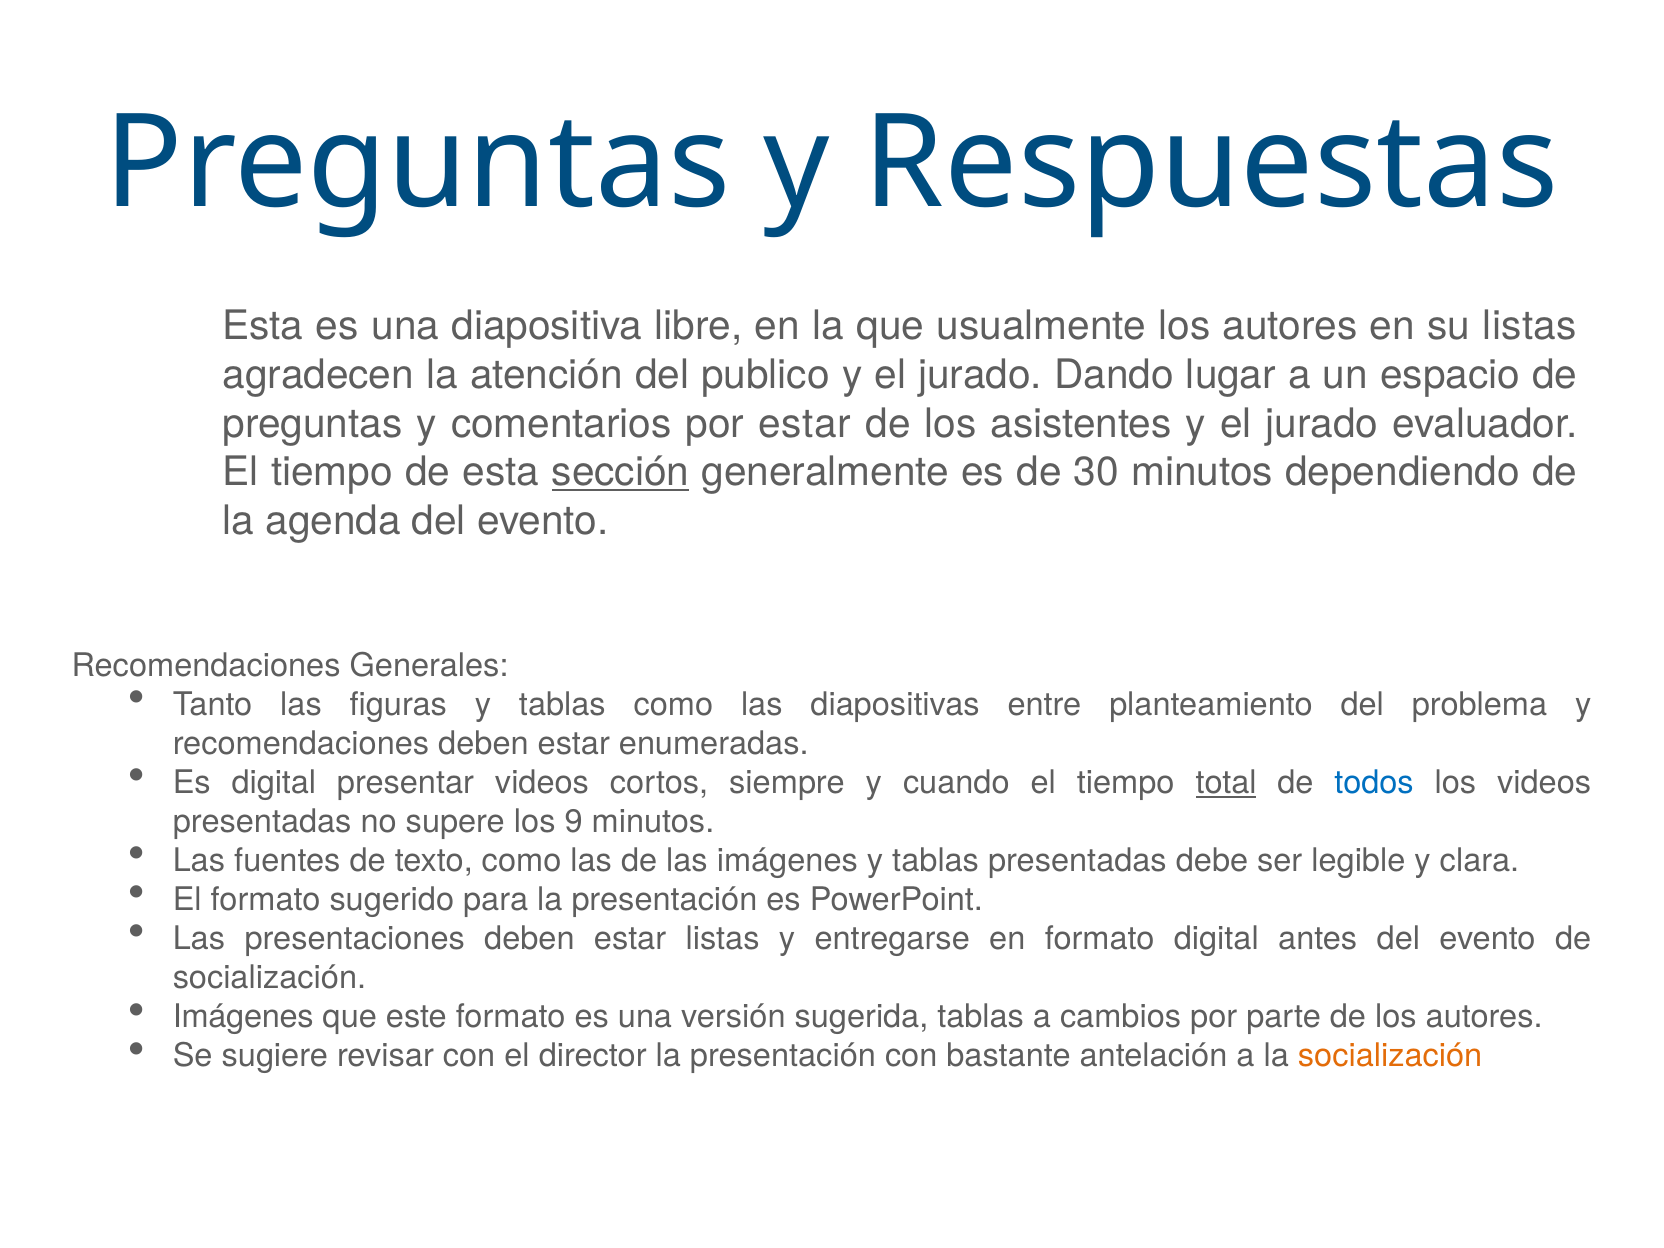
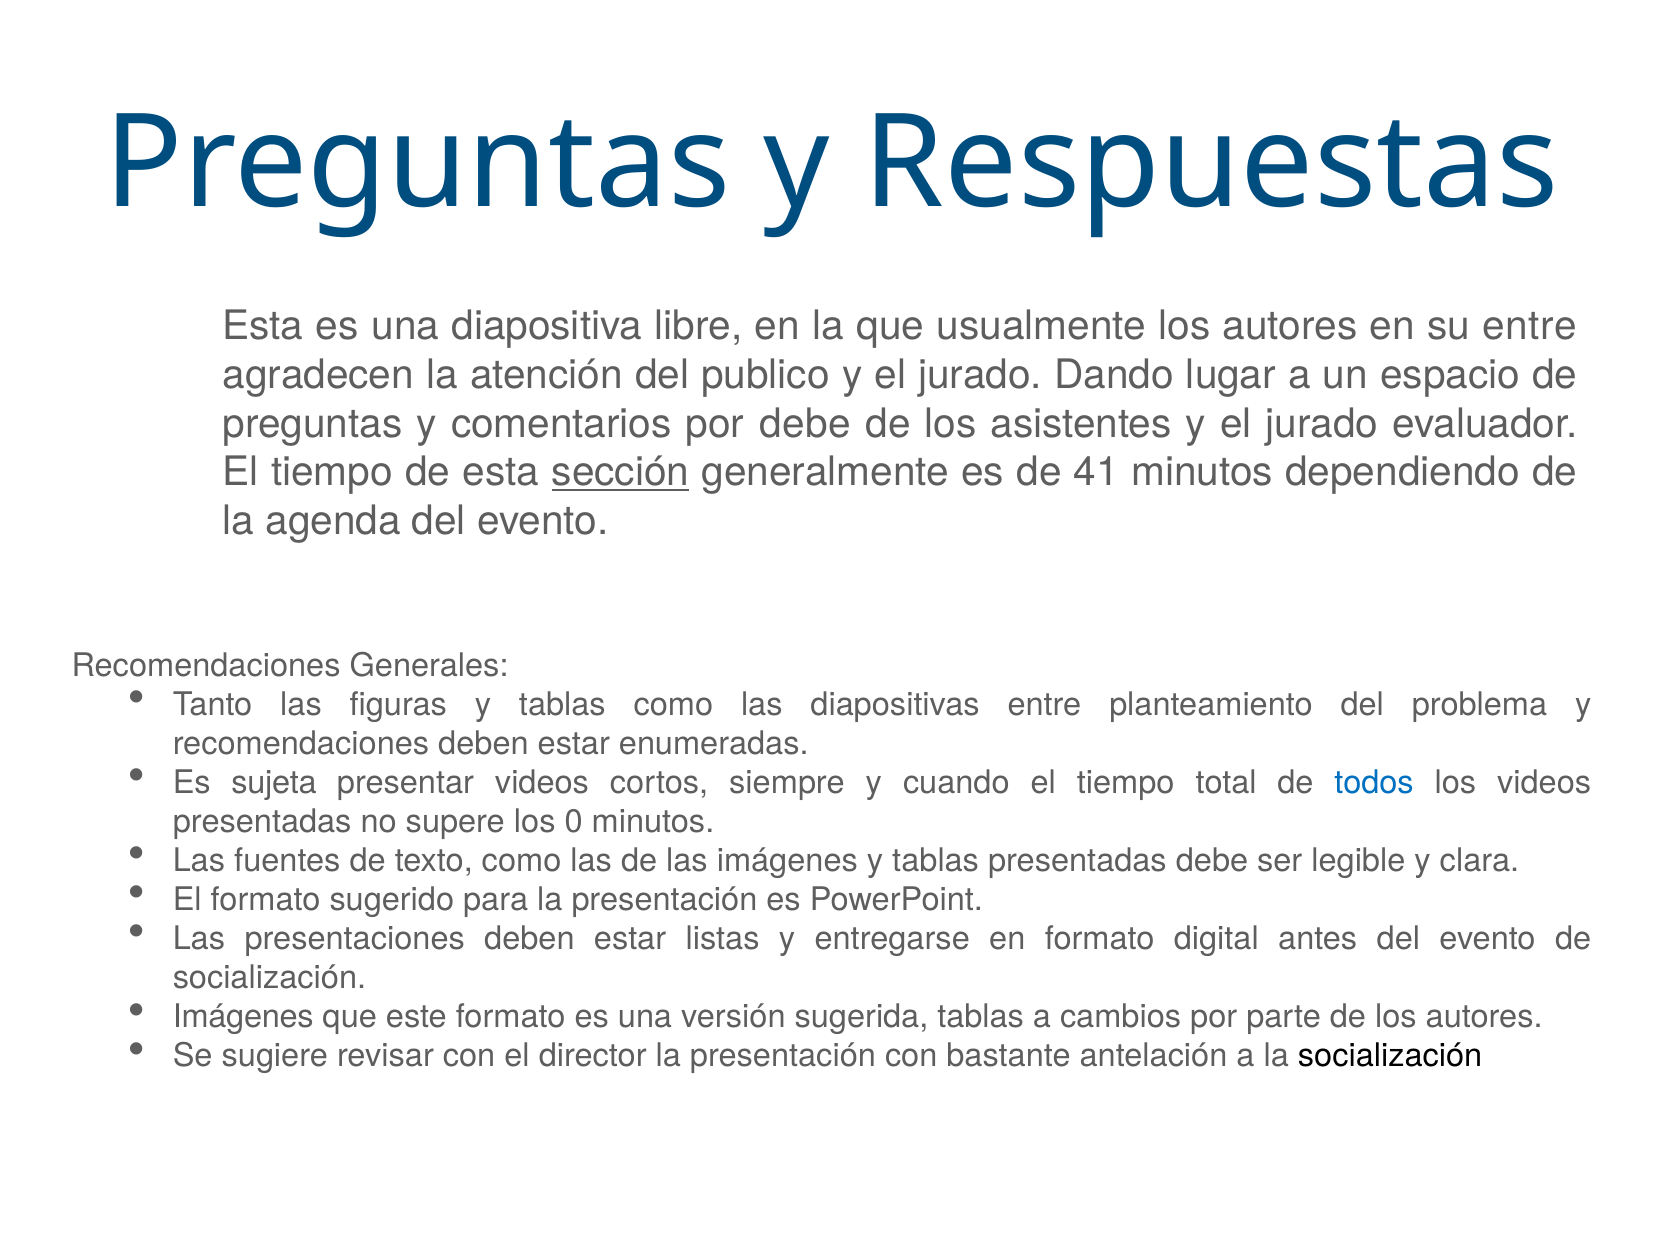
su listas: listas -> entre (1530, 326)
por estar: estar -> debe (805, 424)
30: 30 -> 41 (1097, 472)
Es digital: digital -> sujeta (274, 783)
total underline: present -> none (1226, 783)
9: 9 -> 0 (574, 822)
socialización colour: orange -> black (1390, 1056)
